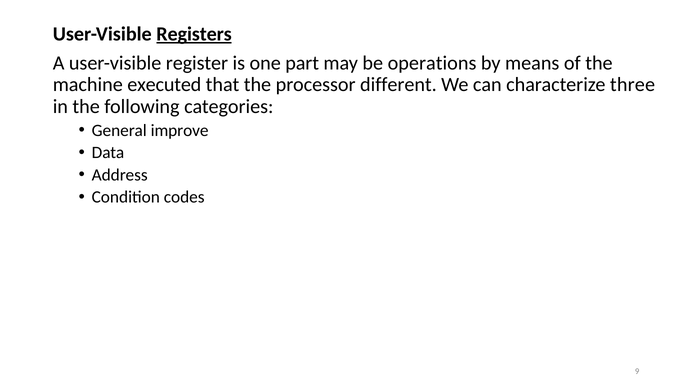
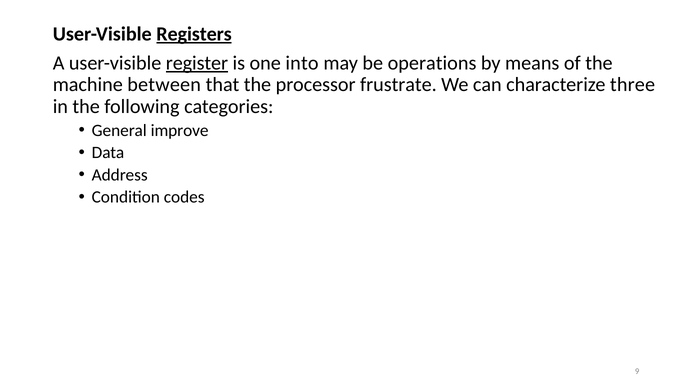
register underline: none -> present (197, 63)
part: part -> into (302, 63)
executed: executed -> between (164, 85)
different: different -> frustrate (398, 85)
